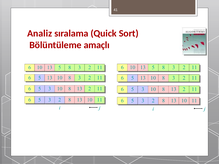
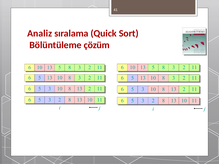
amaçlı: amaçlı -> çözüm (97, 45)
